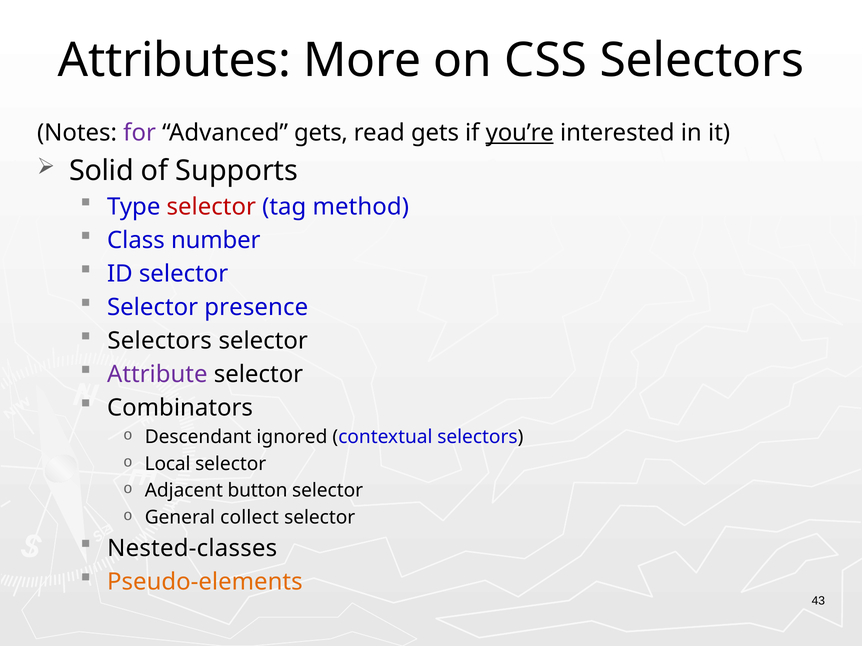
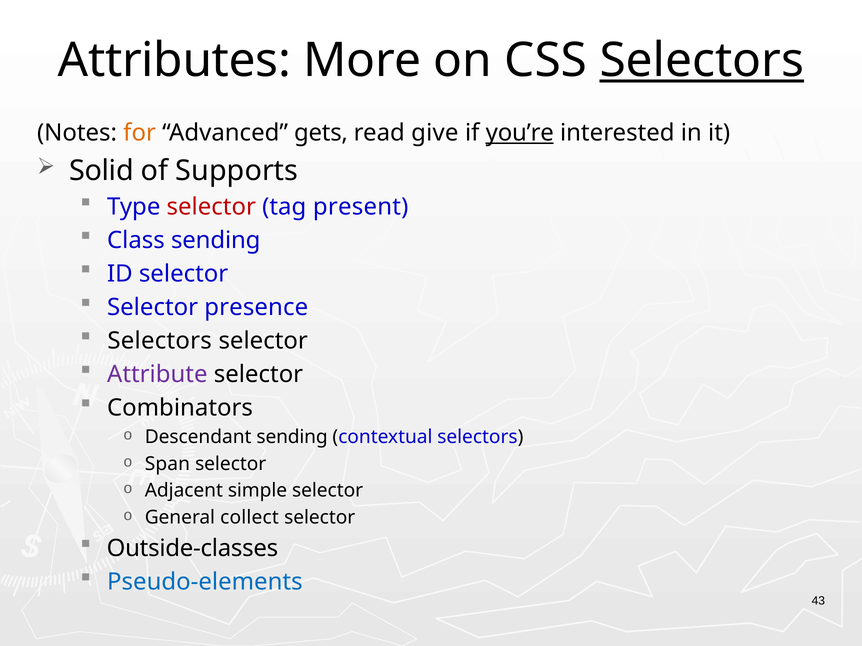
Selectors underline: none -> present (702, 60)
for colour: purple -> orange (140, 133)
read gets: gets -> give (435, 133)
method: method -> present (361, 207)
Class number: number -> sending (216, 240)
Descendant ignored: ignored -> sending (292, 437)
Local: Local -> Span (167, 464)
button: button -> simple (257, 491)
Nested-classes: Nested-classes -> Outside-classes (192, 549)
Pseudo-elements colour: orange -> blue (205, 582)
